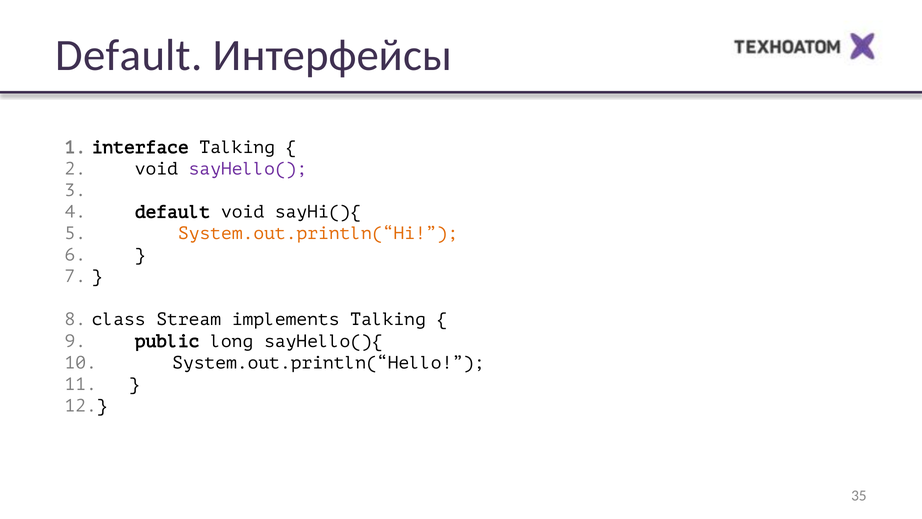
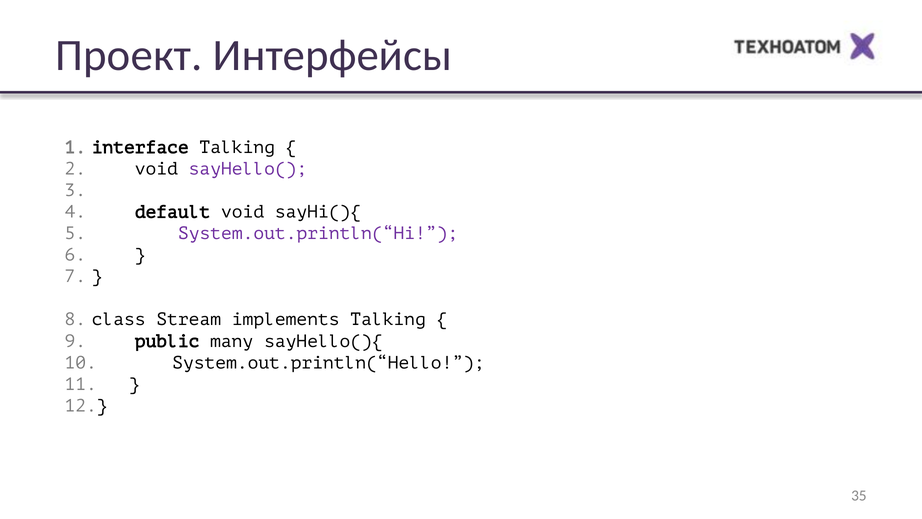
Default: Default -> Проект (129, 55)
System.out.println(“Hi colour: orange -> purple (318, 233)
long: long -> many (232, 341)
